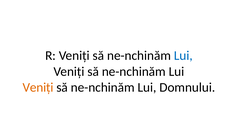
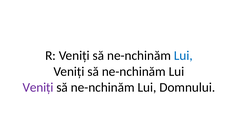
Veniți colour: orange -> purple (38, 87)
